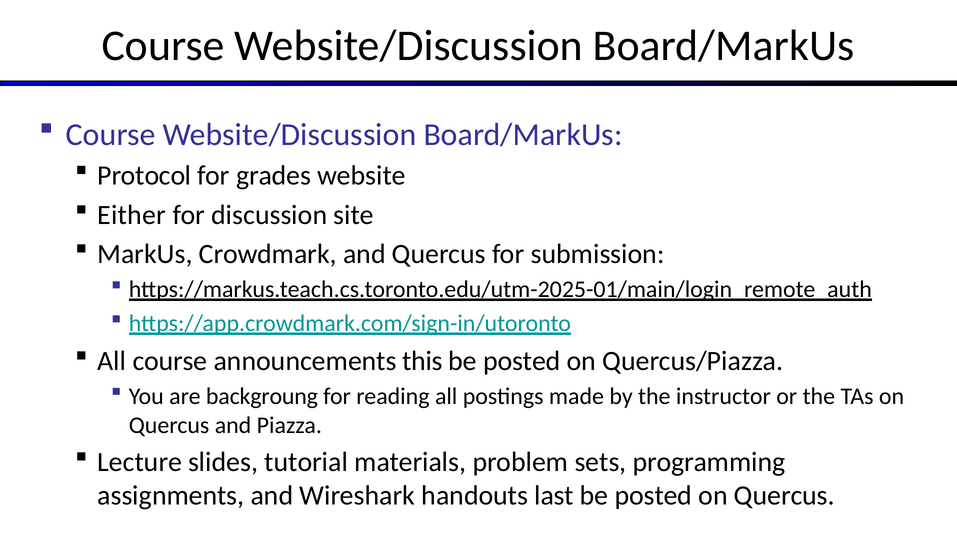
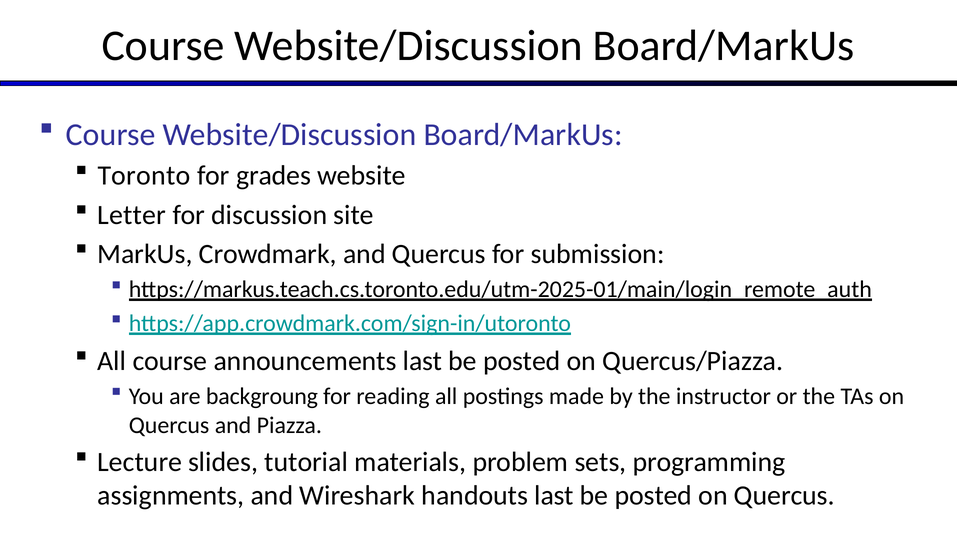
Protocol: Protocol -> Toronto (144, 176)
Either: Either -> Letter (132, 215)
announcements this: this -> last (423, 361)
